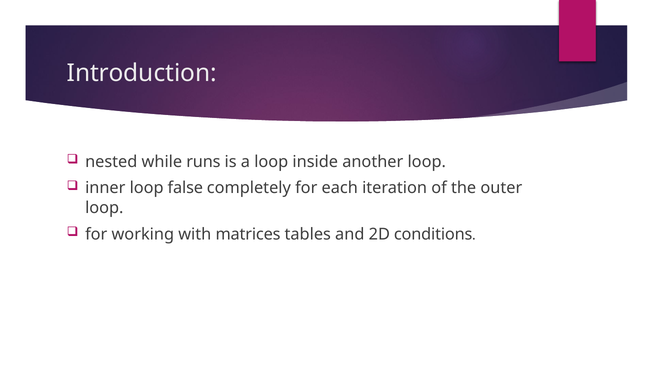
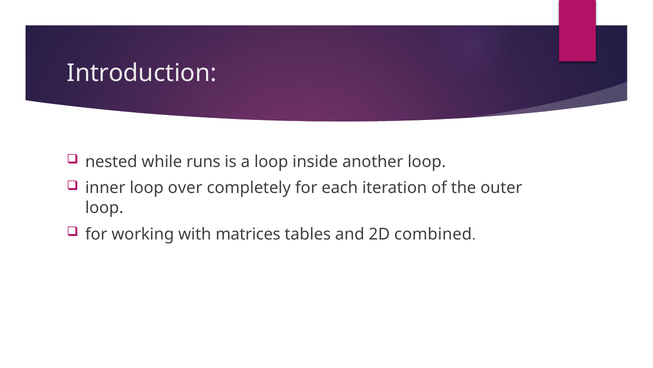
false: false -> over (185, 188)
conditions: conditions -> combined (433, 234)
